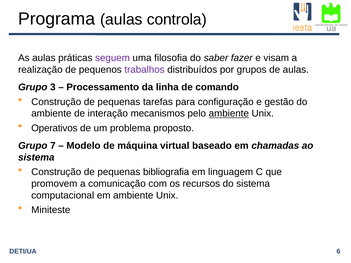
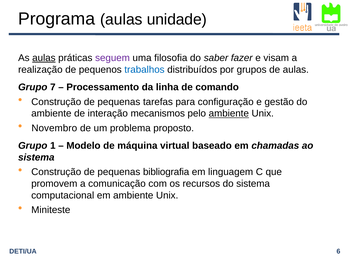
controla: controla -> unidade (177, 19)
aulas underline: none -> present (44, 58)
trabalhos colour: purple -> blue (144, 70)
3: 3 -> 7 (53, 87)
Operativos: Operativos -> Novembro (54, 128)
7: 7 -> 1 (53, 146)
